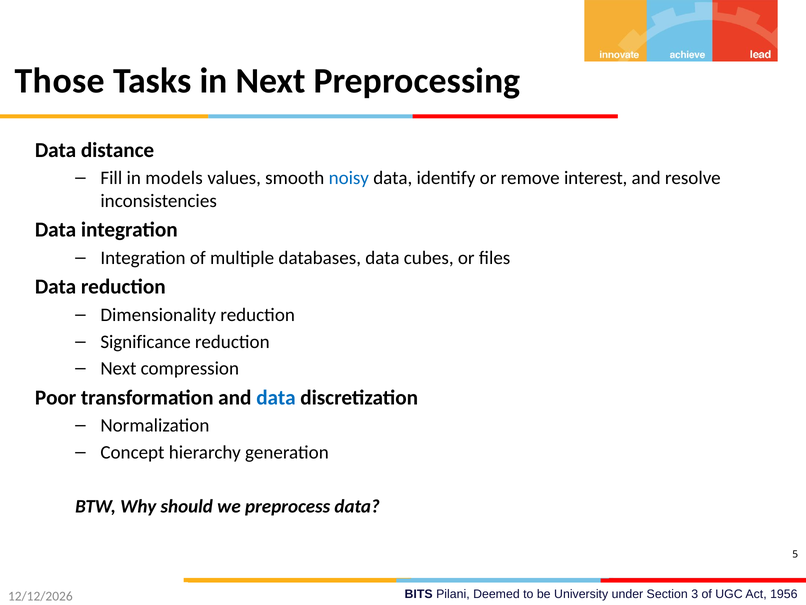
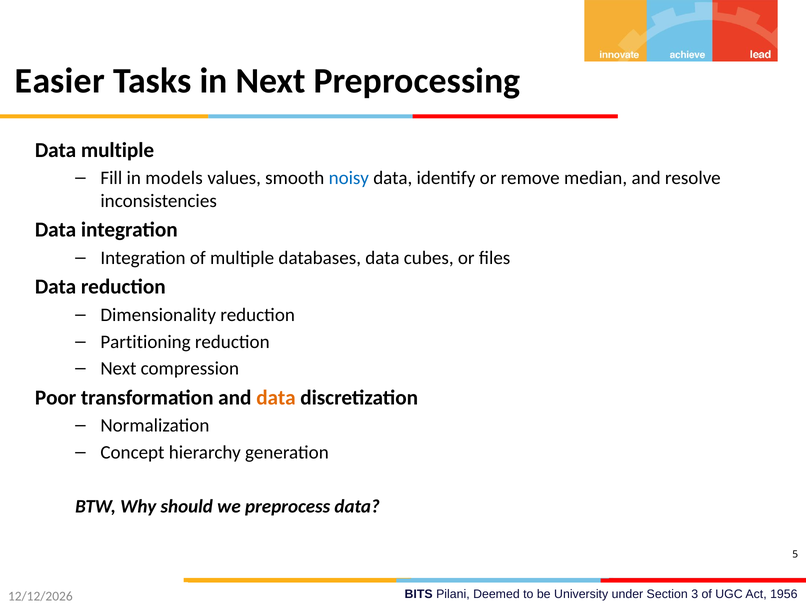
Those: Those -> Easier (60, 81)
Data distance: distance -> multiple (118, 150)
interest: interest -> median (596, 178)
Significance: Significance -> Partitioning (146, 341)
data colour: blue -> orange (276, 397)
